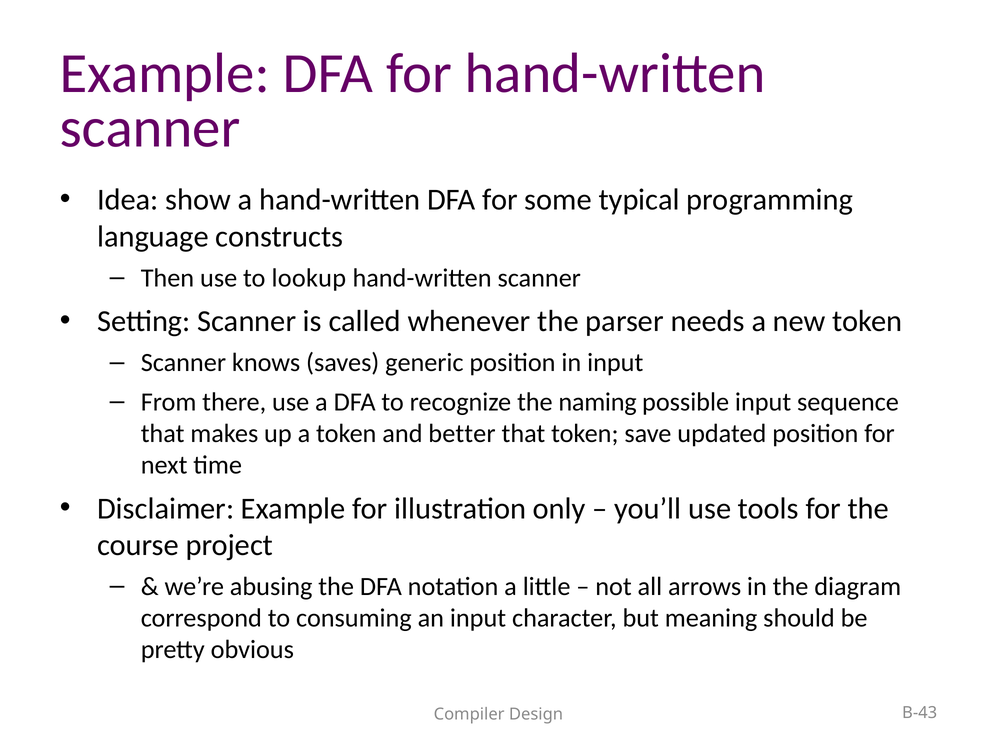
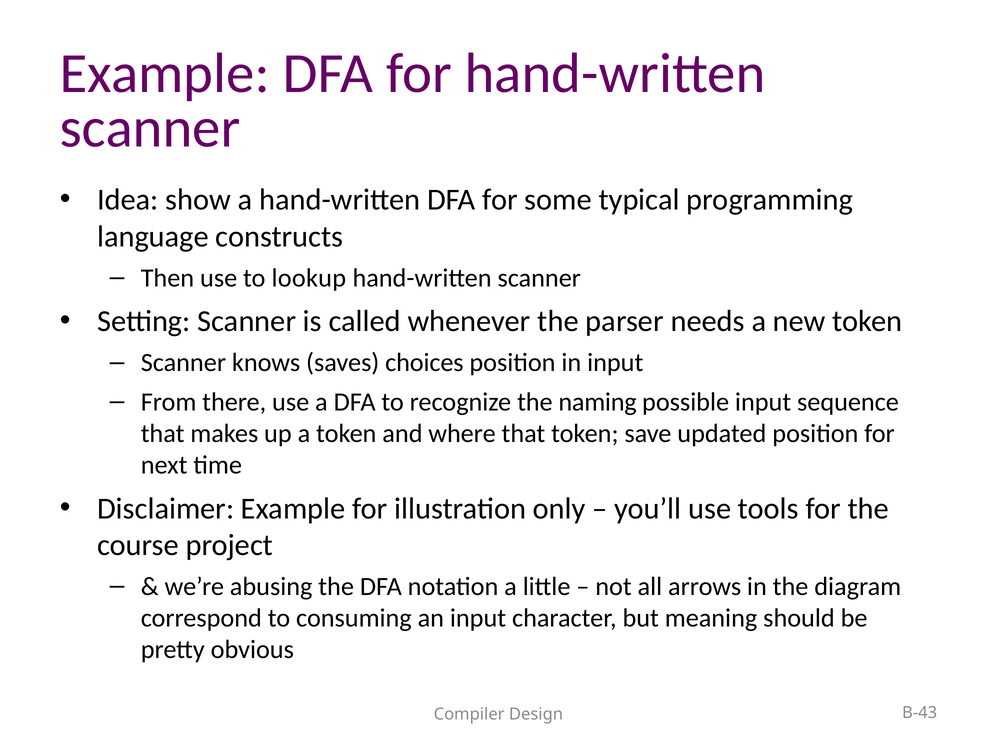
generic: generic -> choices (424, 363)
better: better -> where (462, 434)
